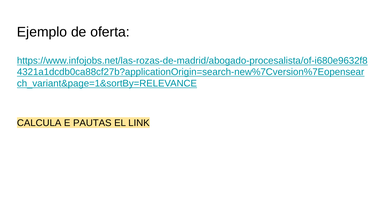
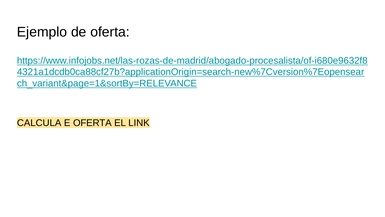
E PAUTAS: PAUTAS -> OFERTA (92, 123)
